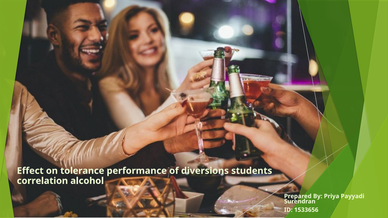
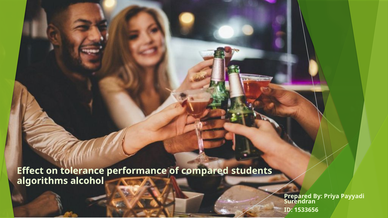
diversions: diversions -> compared (205, 171)
correlation: correlation -> algorithms (42, 181)
